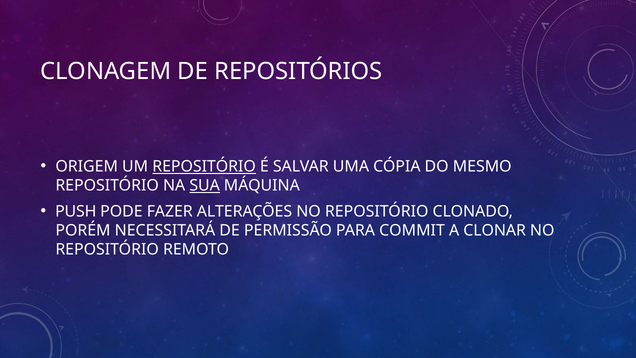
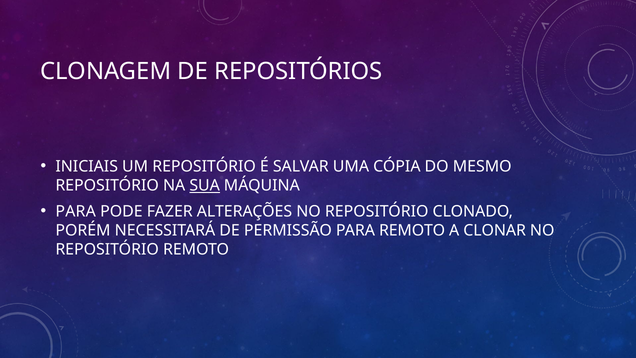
ORIGEM: ORIGEM -> INICIAIS (87, 167)
REPOSITÓRIO underline: present -> none (204, 167)
PUSH: PUSH -> PARA (76, 211)
PARA COMMIT: COMMIT -> REMOTO (412, 230)
